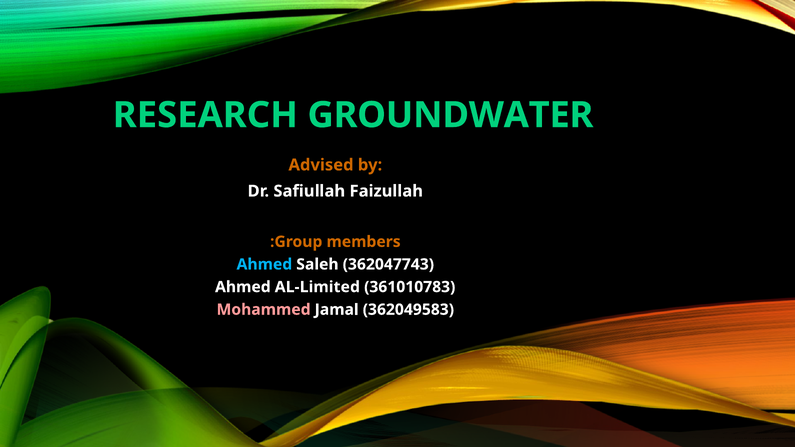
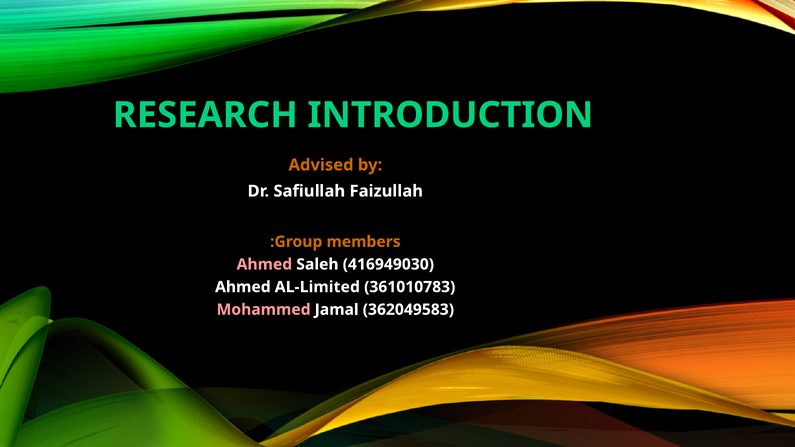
GROUNDWATER: GROUNDWATER -> INTRODUCTION (450, 115)
Ahmed colour: light blue -> pink (264, 265)
362047743: 362047743 -> 416949030 (388, 265)
